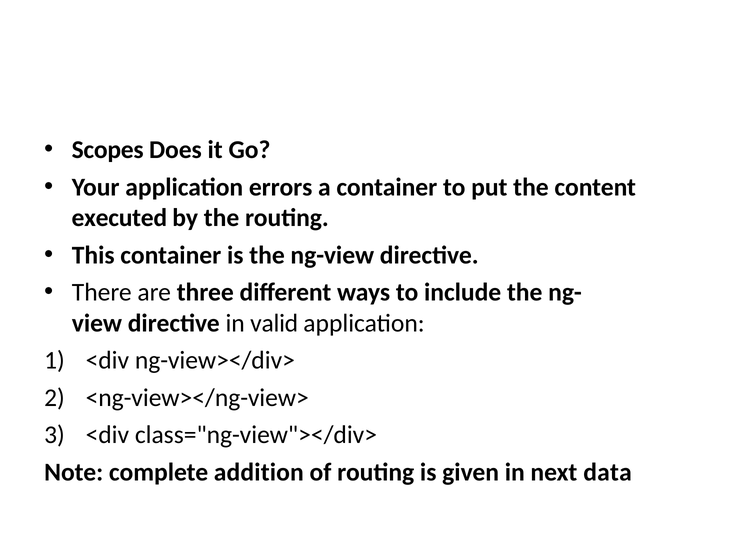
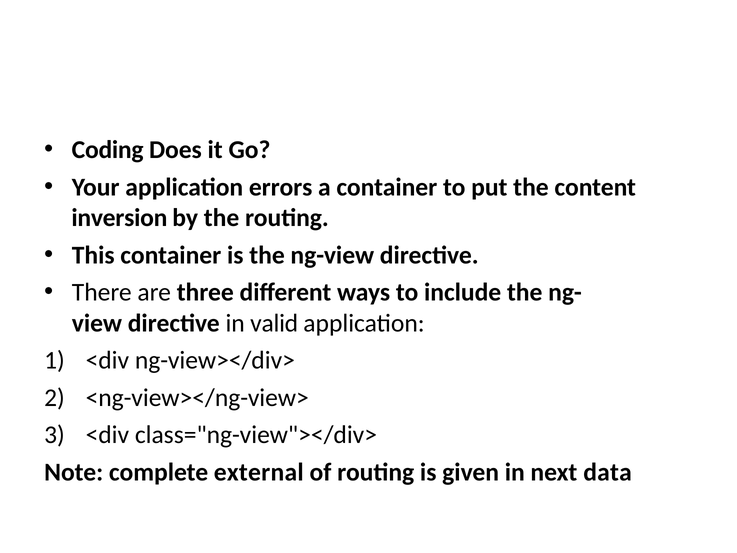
Scopes: Scopes -> Coding (108, 150)
executed: executed -> inversion (119, 218)
addition: addition -> external (259, 472)
